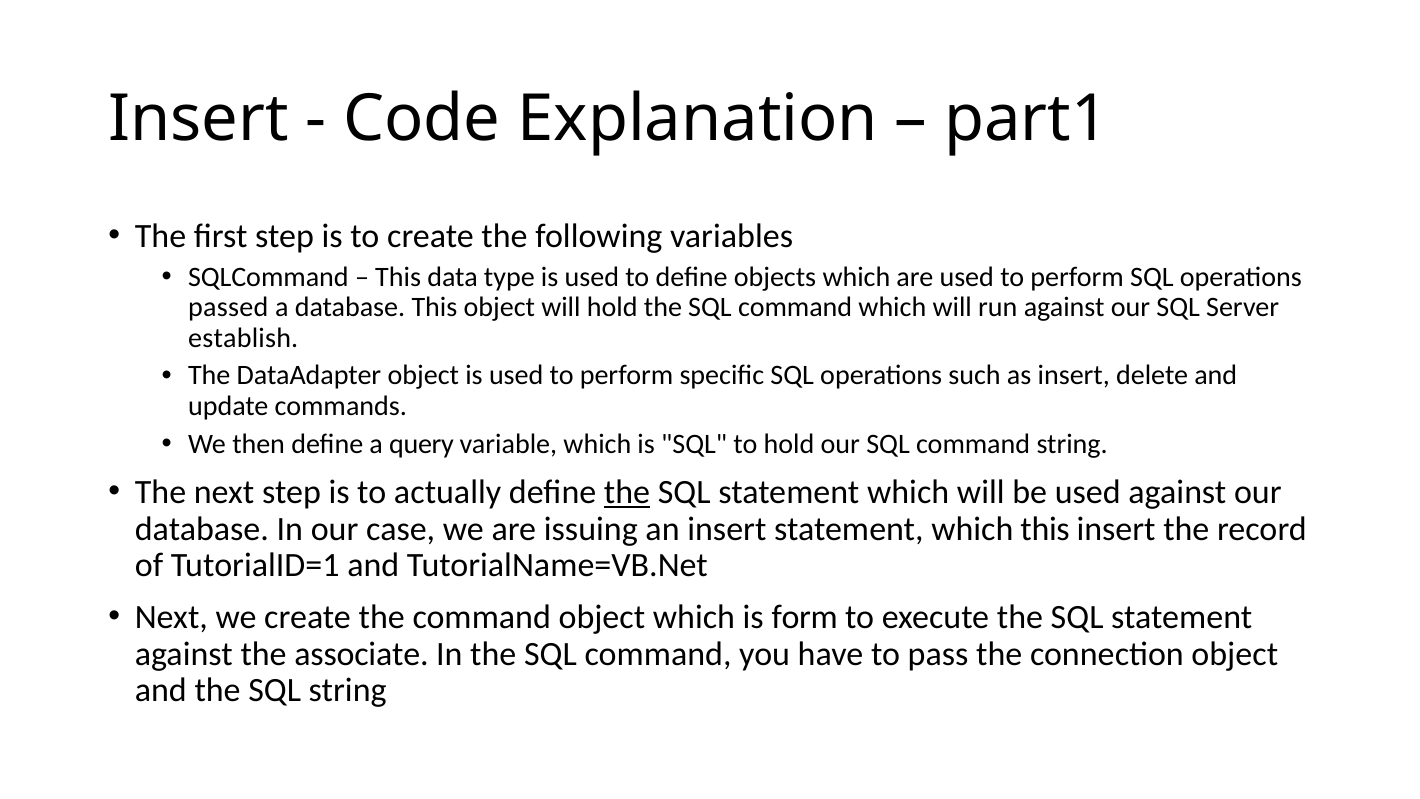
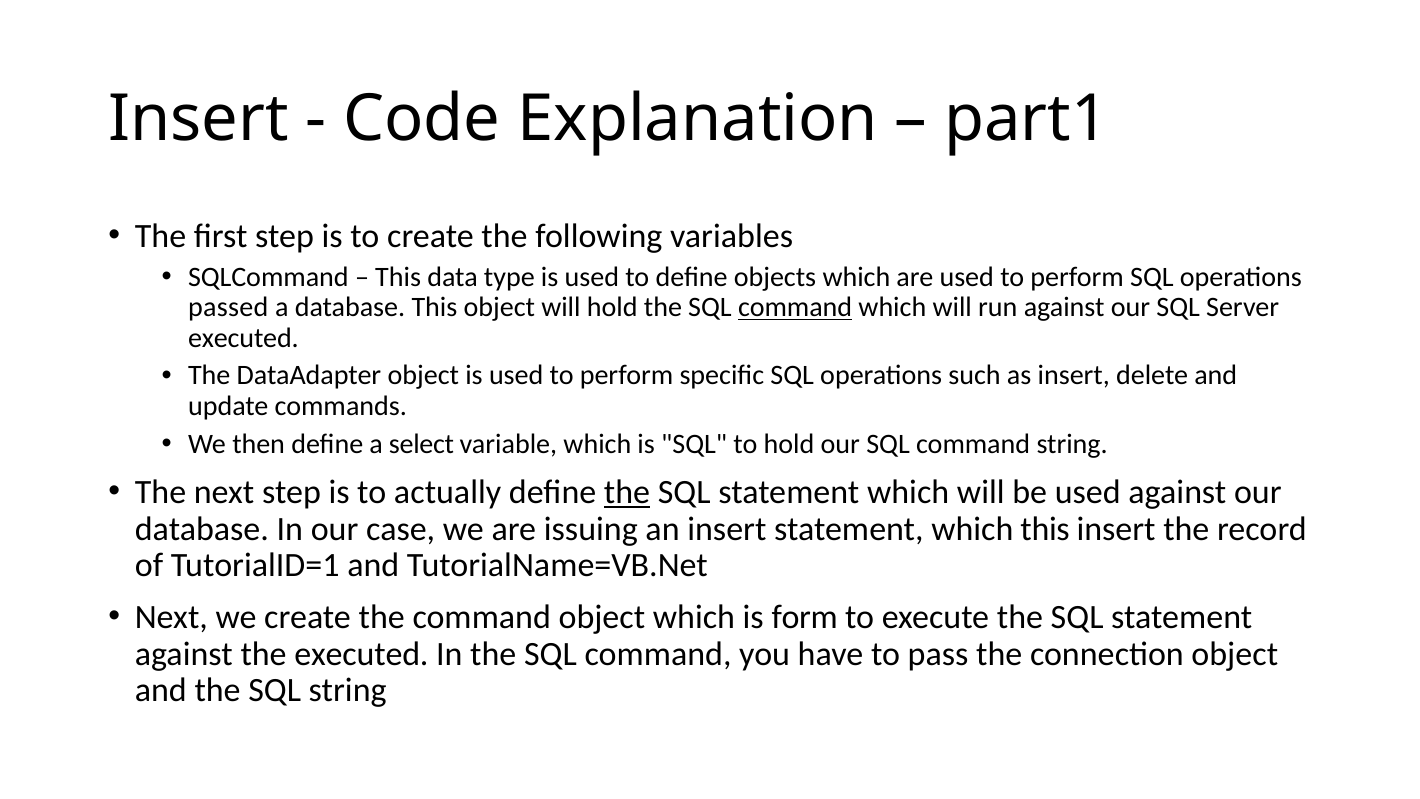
command underline: none -> present (795, 307)
establish: establish -> executed (243, 338)
query: query -> select (422, 444)
the associate: associate -> executed (361, 654)
